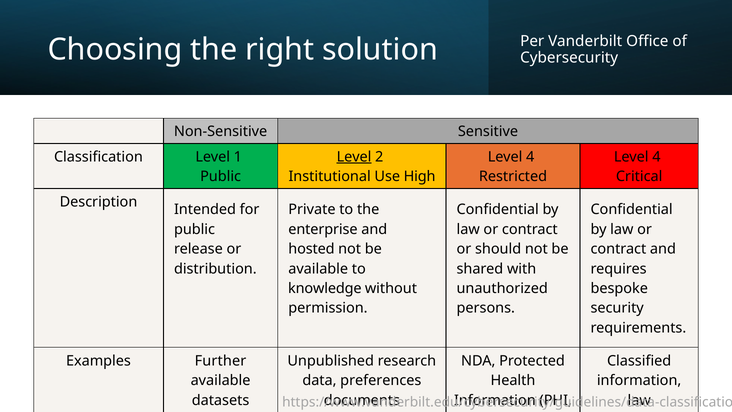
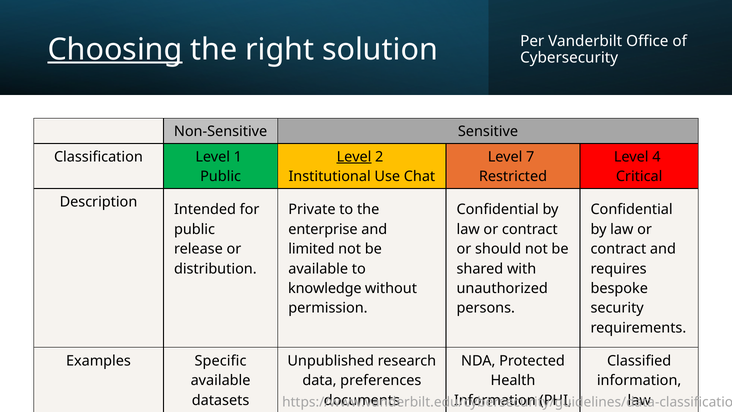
Choosing underline: none -> present (115, 49)
4: 4 -> 7 (530, 157)
High: High -> Chat (420, 177)
hosted: hosted -> limited (311, 249)
Further: Further -> Specific (221, 361)
